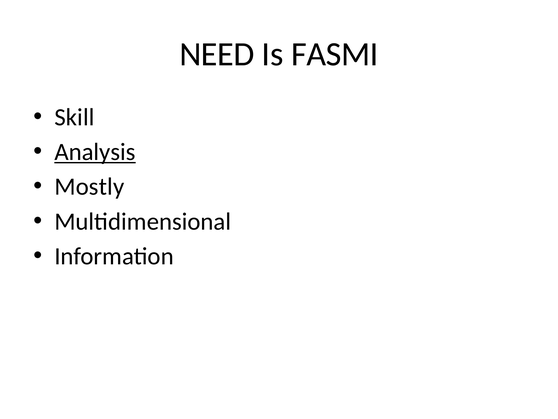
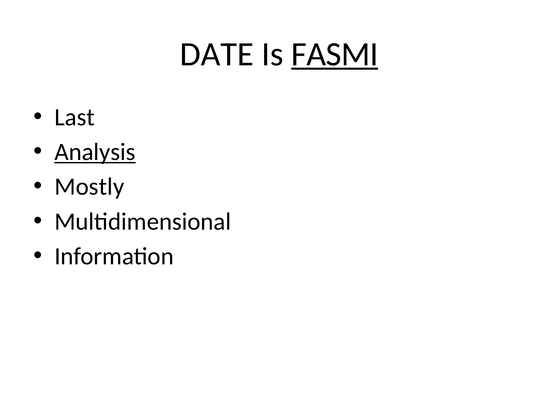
NEED: NEED -> DATE (217, 54)
FASMI underline: none -> present (335, 54)
Skill: Skill -> Last (75, 117)
